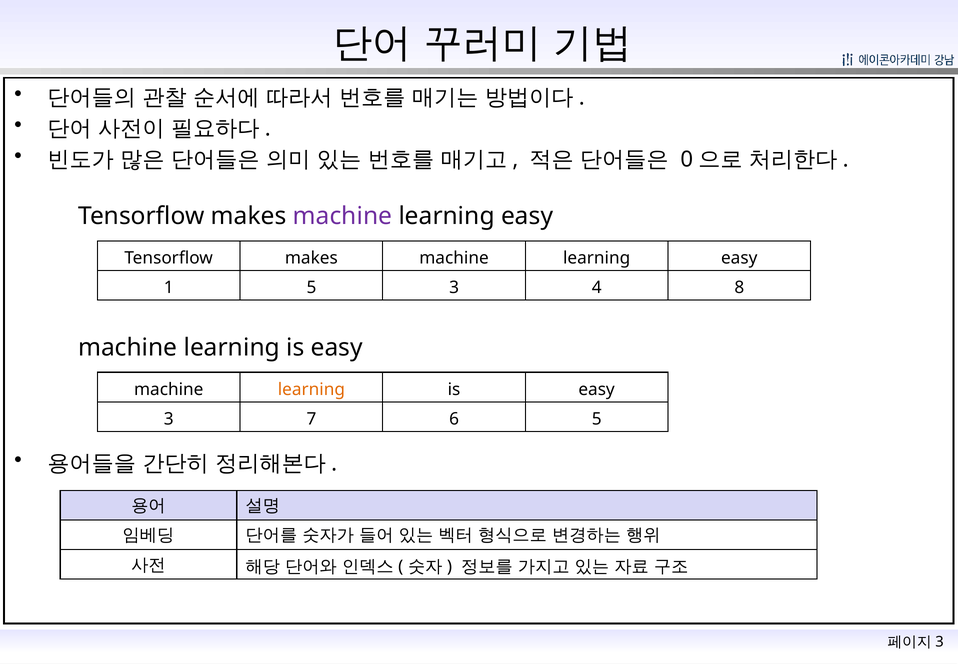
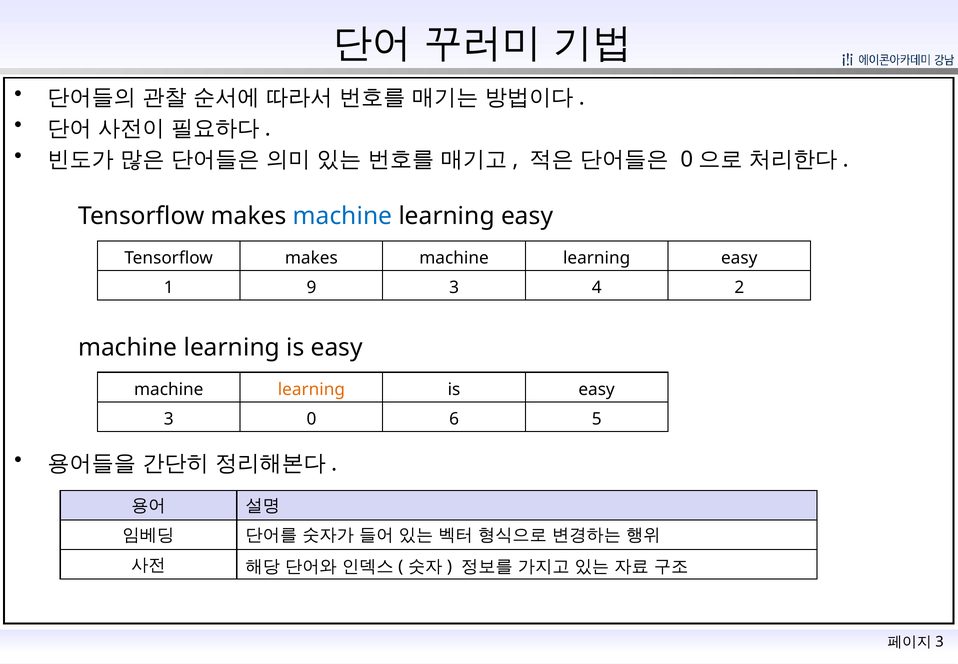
machine colour: purple -> blue (343, 216)
1 5: 5 -> 9 (311, 287)
8: 8 -> 2 (739, 287)
7: 7 -> 0 (311, 418)
